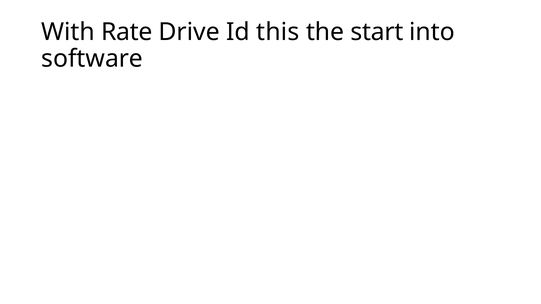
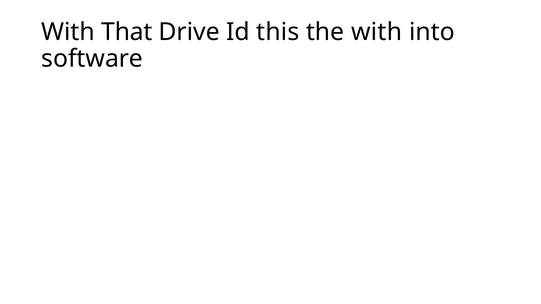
Rate: Rate -> That (127, 32)
the start: start -> with (377, 32)
